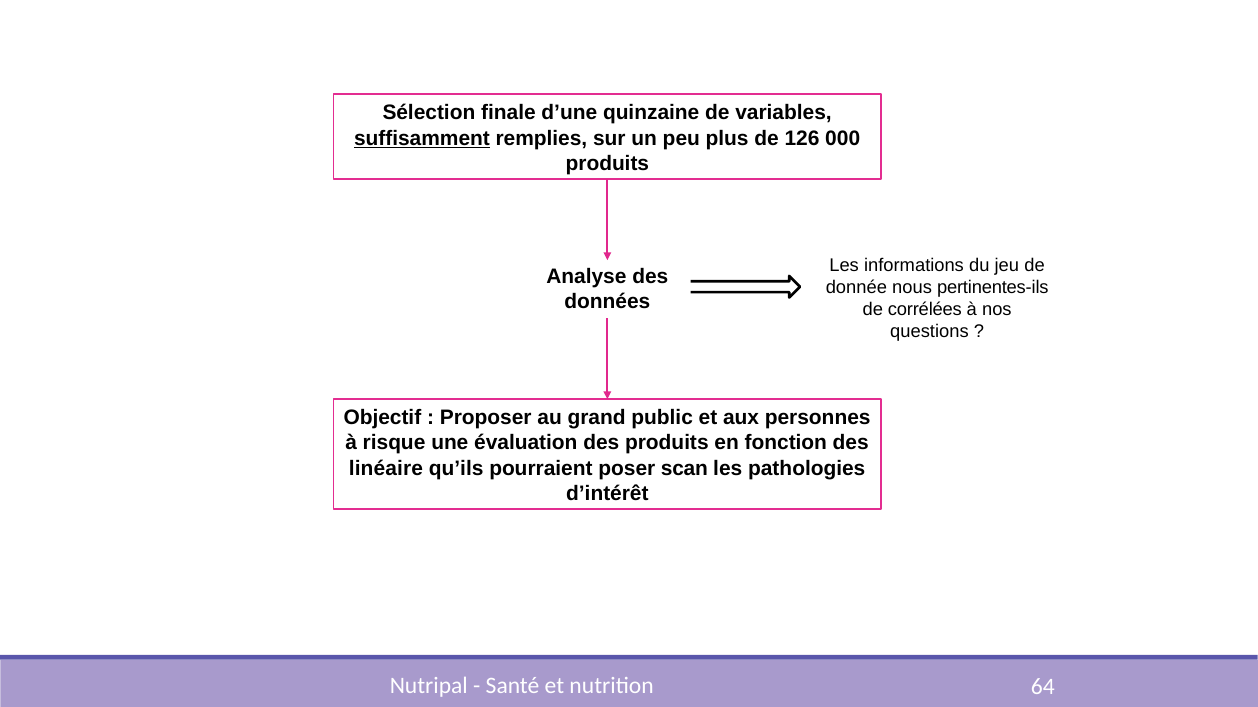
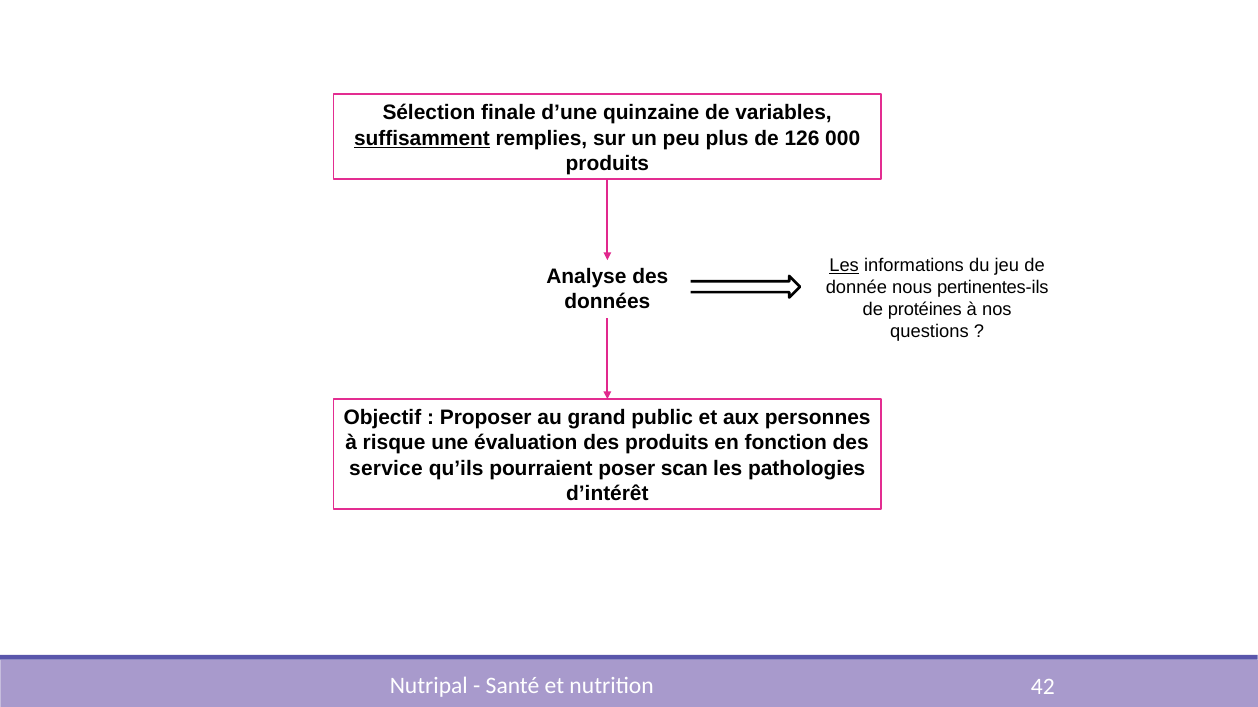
Les underline: none -> present (844, 265)
corrélées: corrélées -> protéines (925, 310)
linéaire: linéaire -> service (386, 469)
64: 64 -> 42 (1043, 687)
